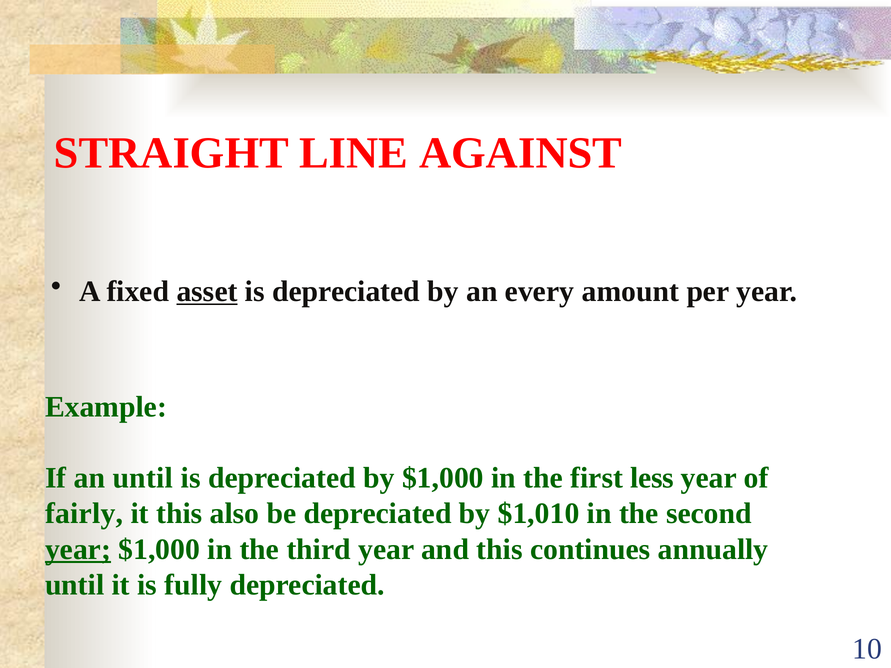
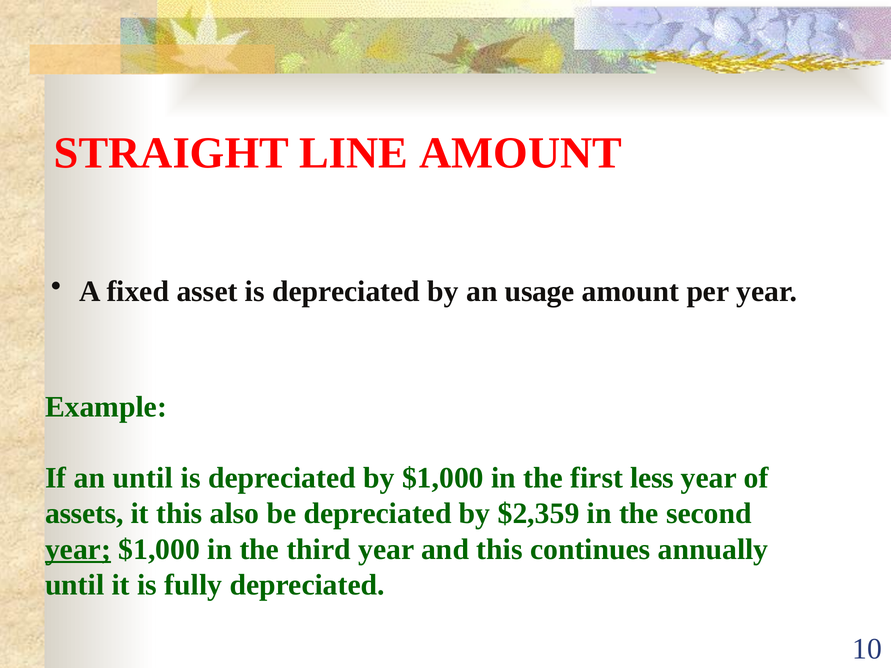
LINE AGAINST: AGAINST -> AMOUNT (521, 153)
asset underline: present -> none (207, 292)
every: every -> usage (540, 292)
fairly: fairly -> assets (84, 514)
$1,010: $1,010 -> $2,359 (539, 514)
